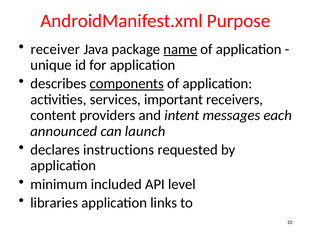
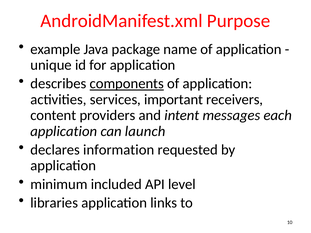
receiver: receiver -> example (55, 49)
name underline: present -> none (180, 49)
announced: announced -> application (64, 131)
instructions: instructions -> information (119, 150)
